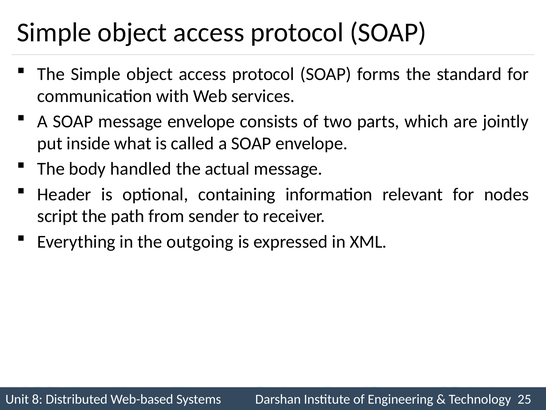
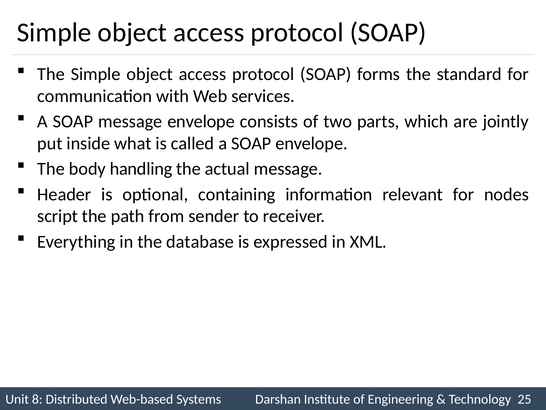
handled: handled -> handling (141, 169)
outgoing: outgoing -> database (200, 241)
